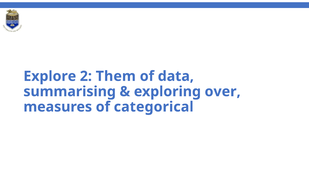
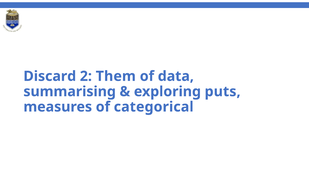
Explore: Explore -> Discard (50, 76)
over: over -> puts (223, 91)
